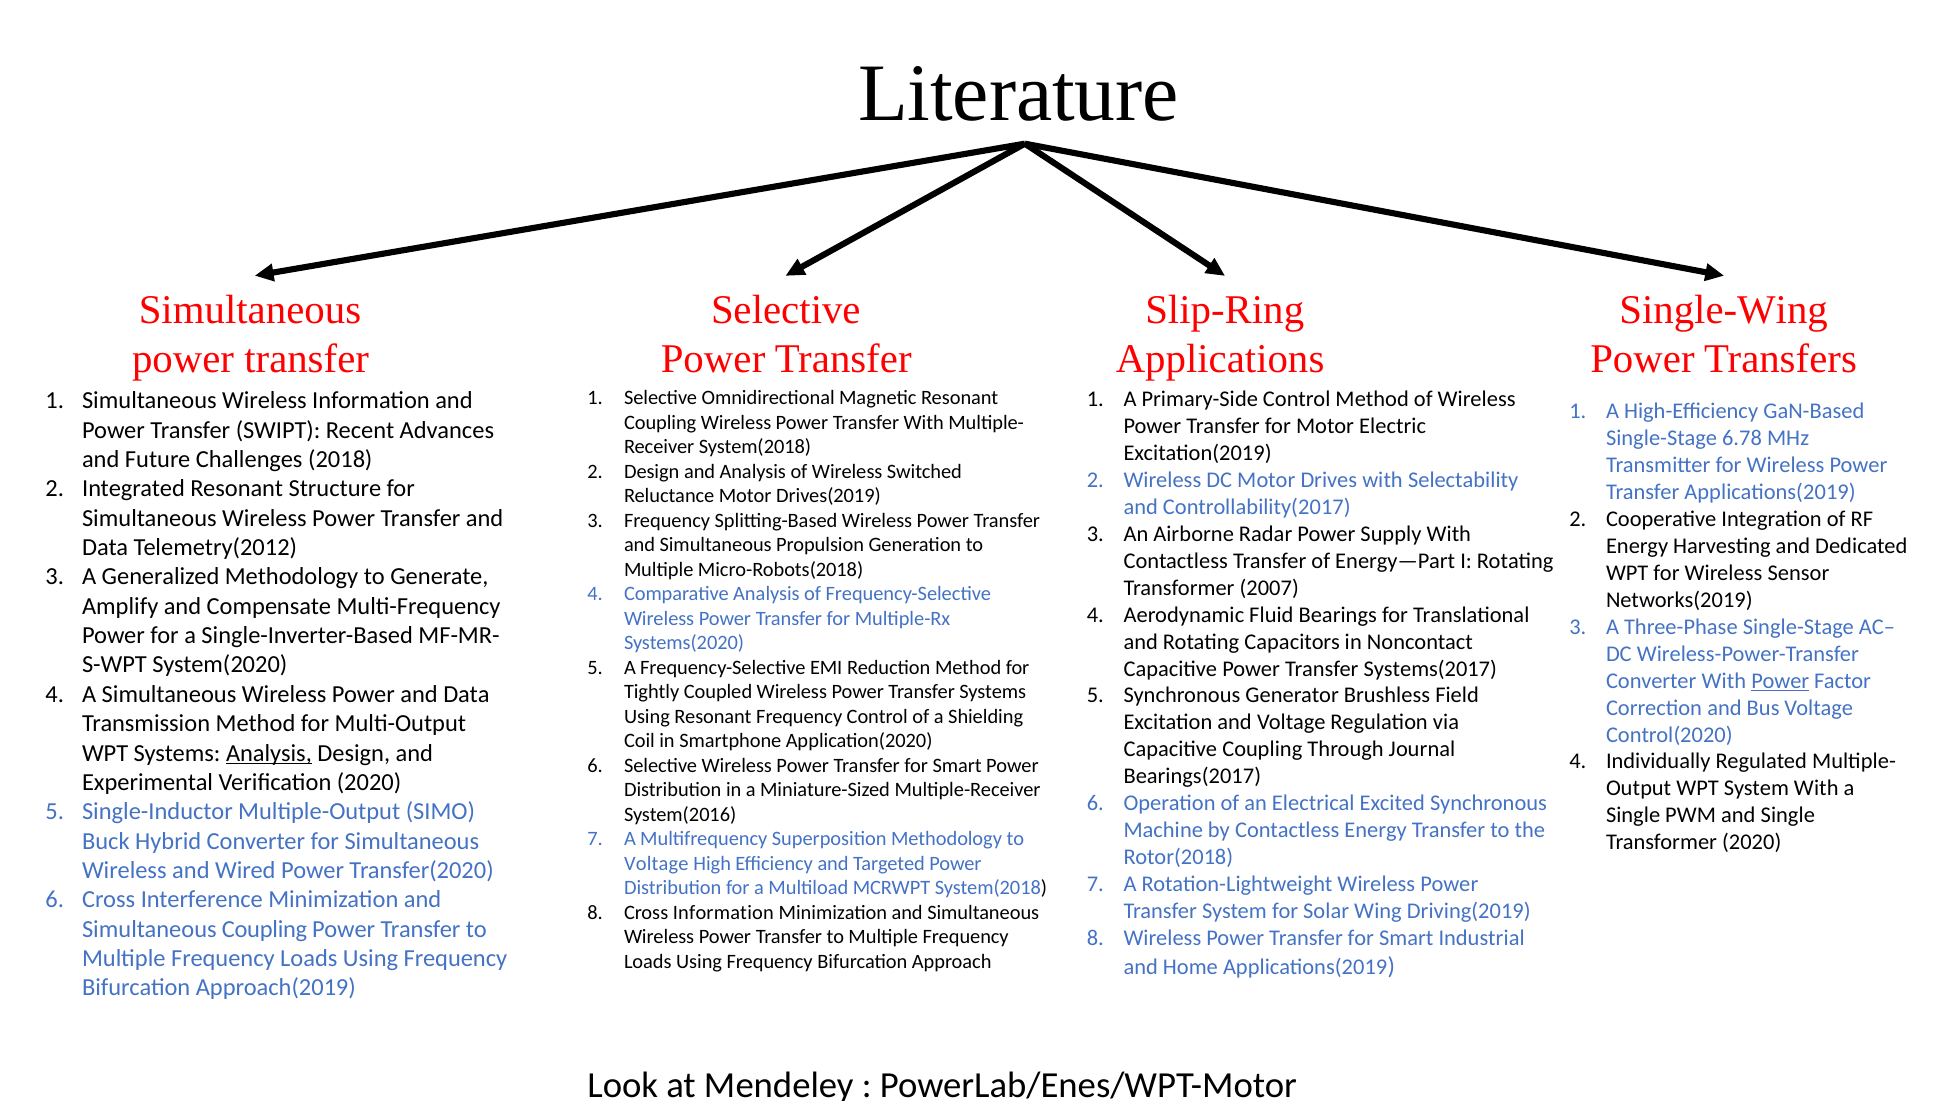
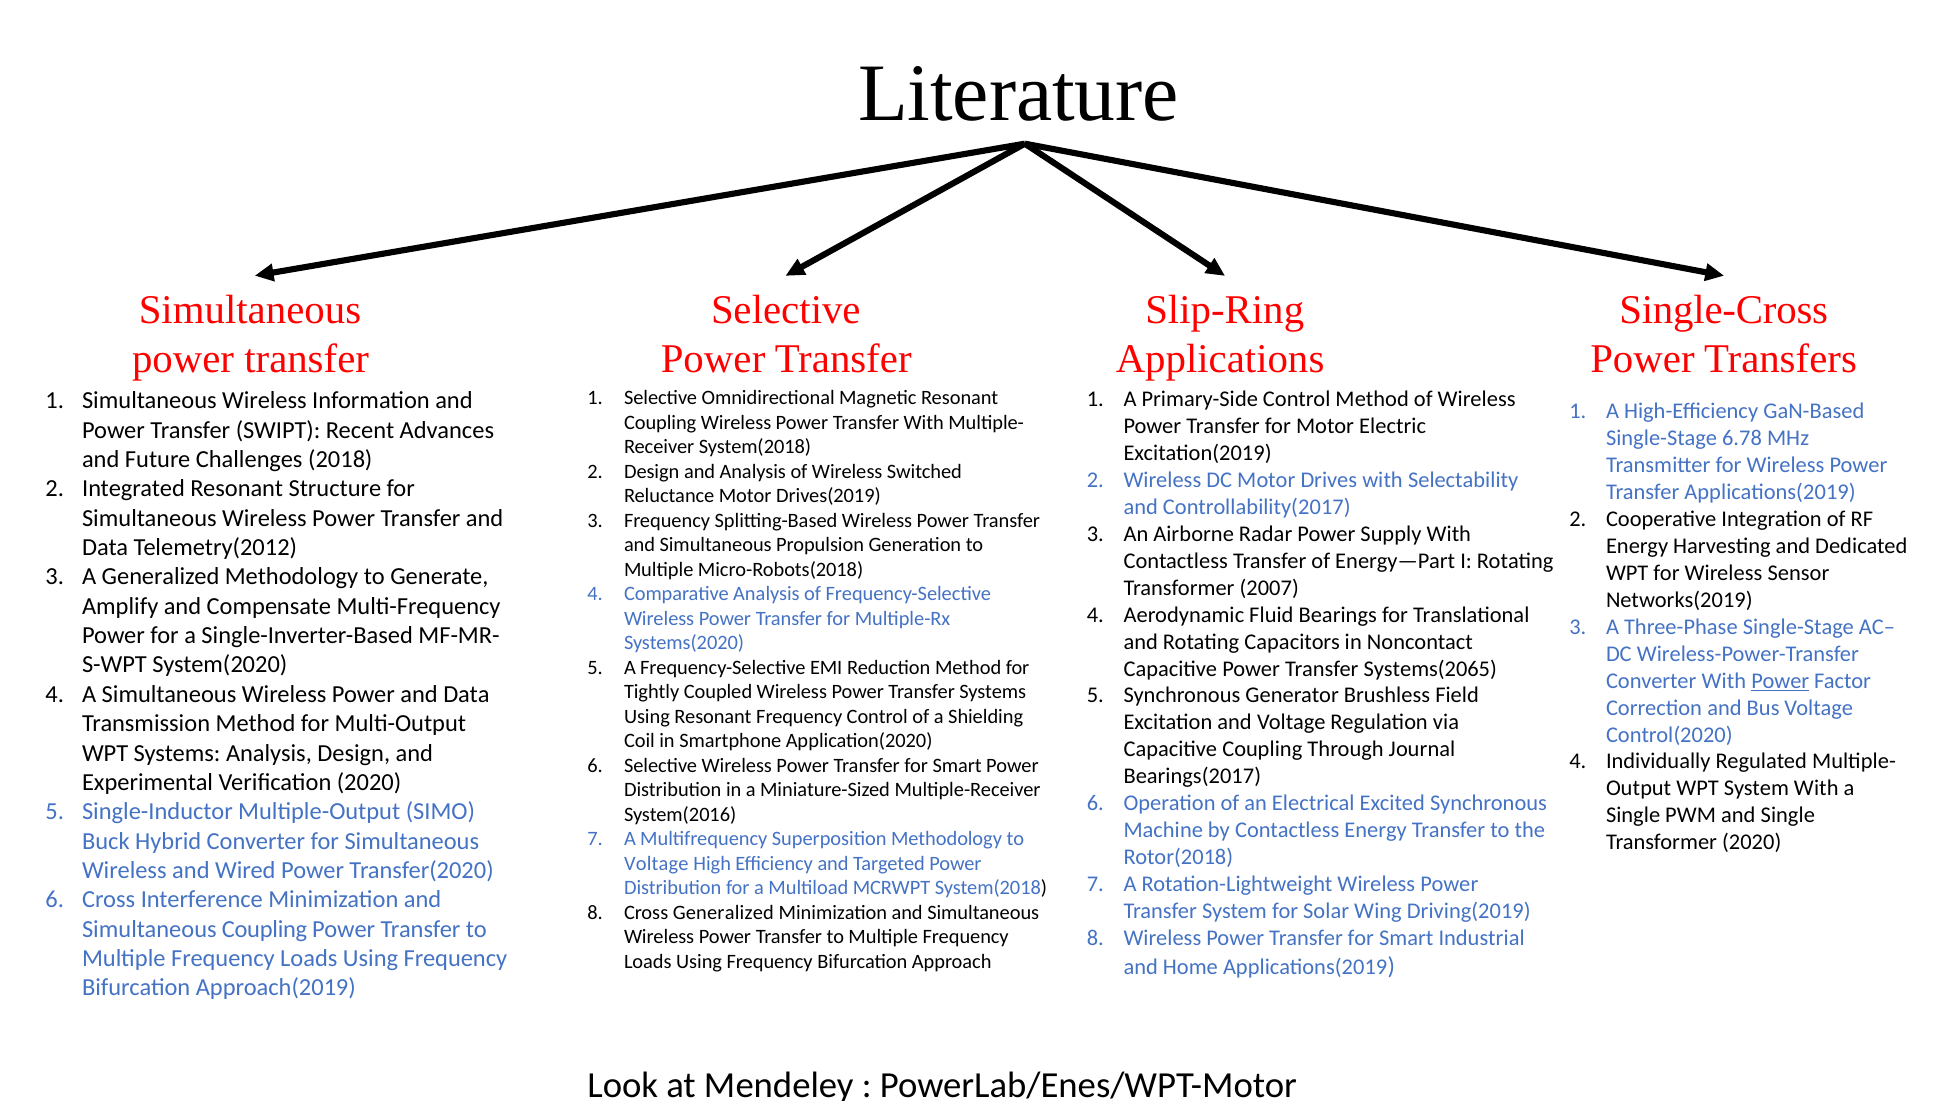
Single-Wing: Single-Wing -> Single-Cross (1724, 310)
Systems(2017: Systems(2017 -> Systems(2065 (1430, 669)
Analysis underline: present -> none (269, 753)
Cross Information: Information -> Generalized (723, 913)
